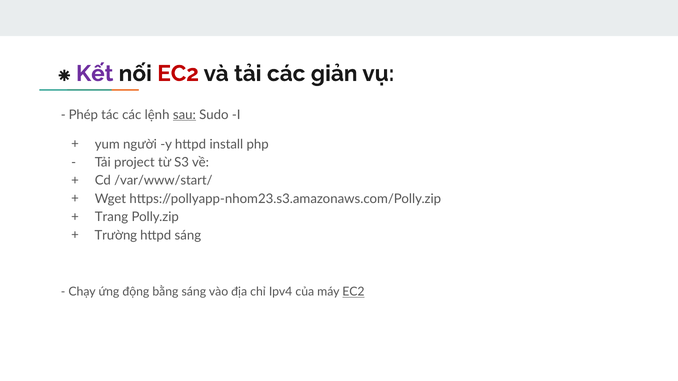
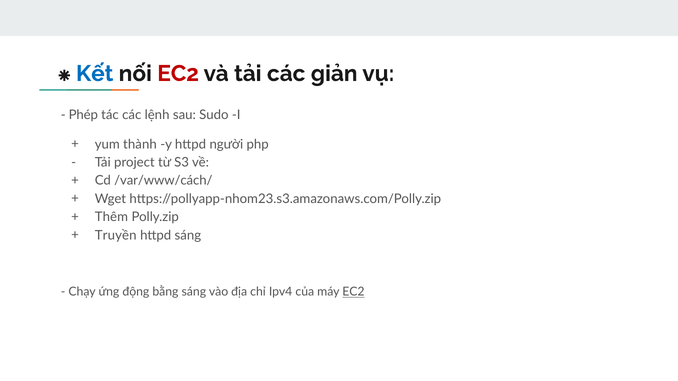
Kết colour: purple -> blue (95, 74)
sau underline: present -> none (184, 115)
người: người -> thành (140, 144)
install: install -> người (226, 144)
/var/www/start/: /var/www/start/ -> /var/www/cách/ (163, 181)
Trang: Trang -> Thêm (111, 217)
Trường: Trường -> Truyền (116, 235)
